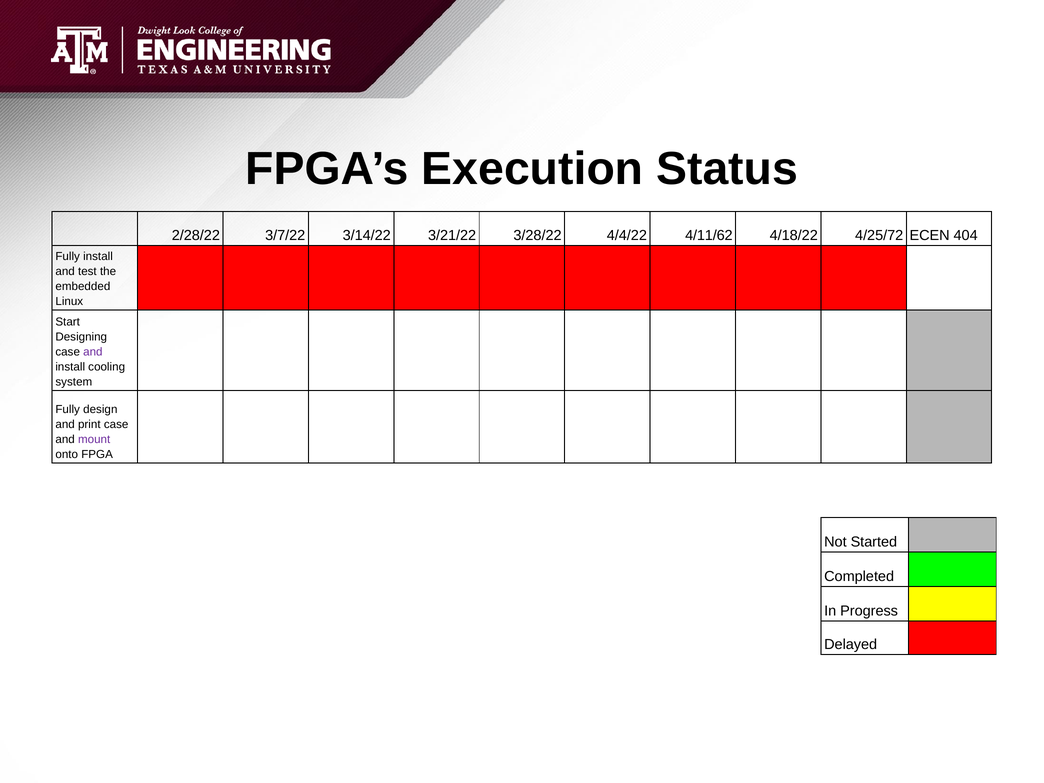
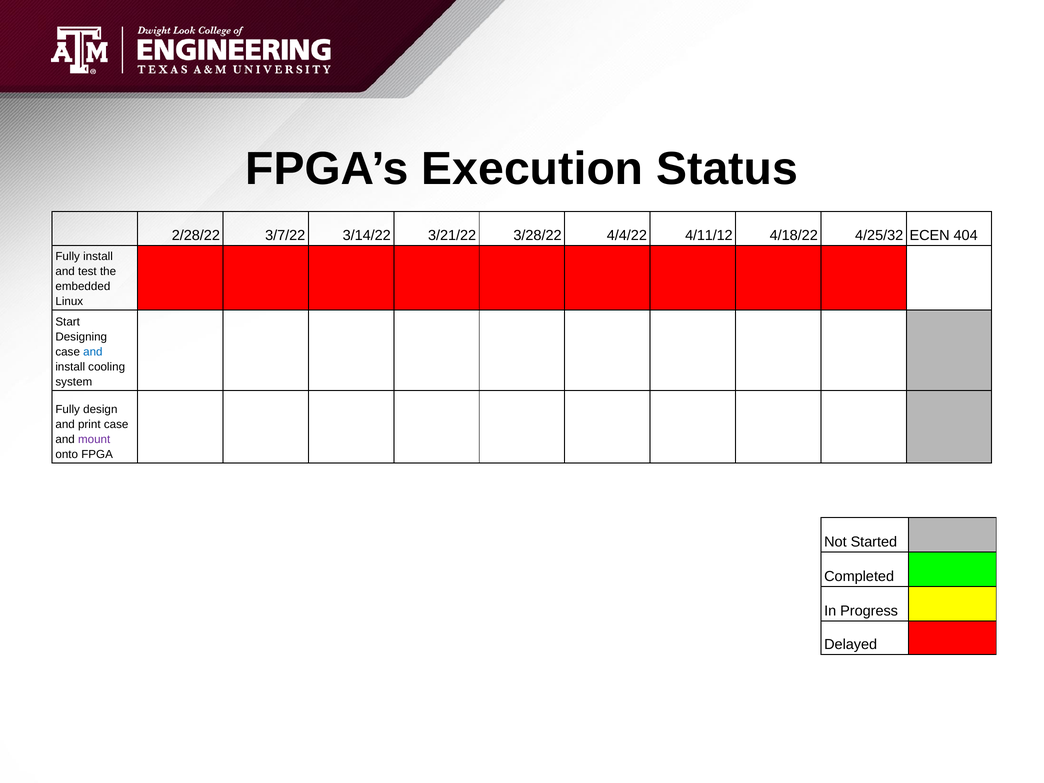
4/11/62: 4/11/62 -> 4/11/12 (709, 236)
4/25/72: 4/25/72 -> 4/25/32 (879, 236)
and colour: purple -> blue (93, 352)
